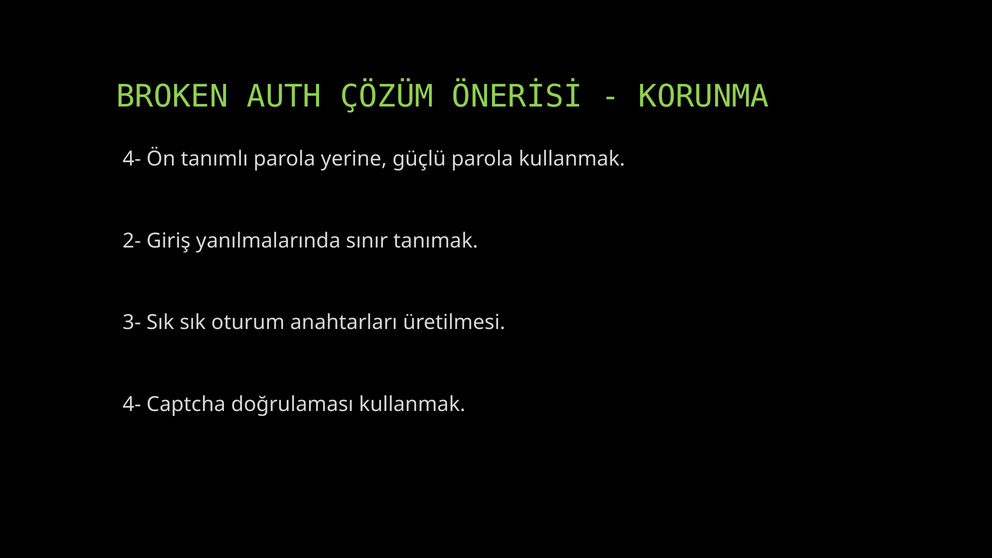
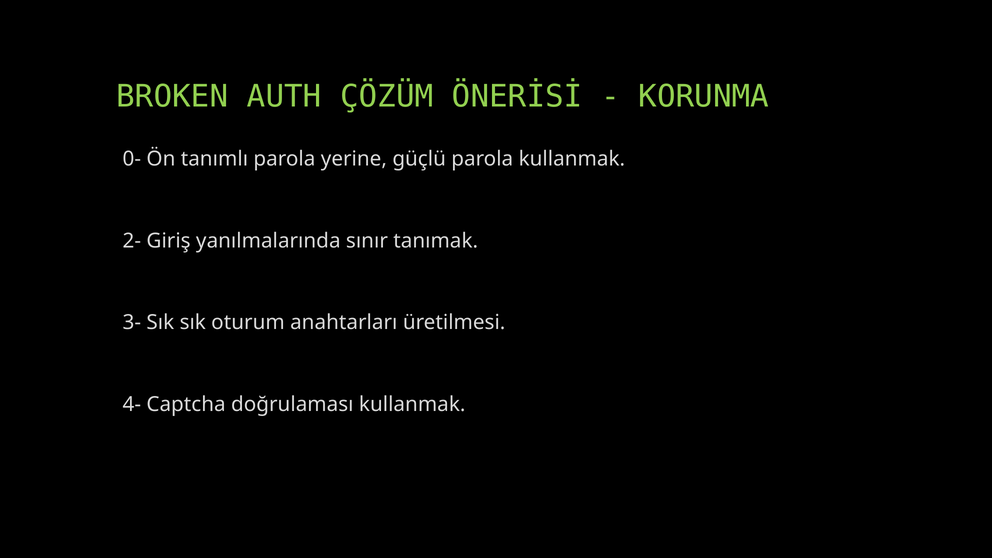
4-: 4- -> 0- (132, 159)
